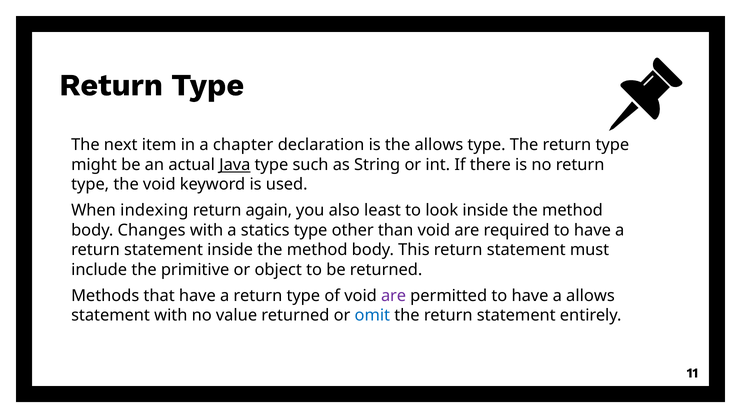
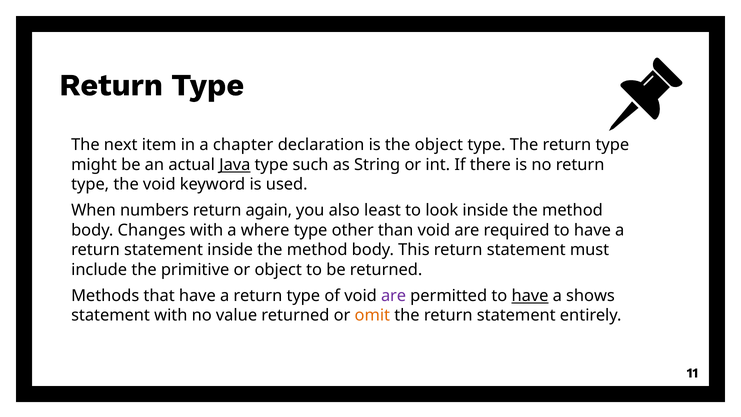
the allows: allows -> object (439, 145)
indexing: indexing -> numbers (154, 210)
statics: statics -> where (265, 230)
have underline: none -> present (530, 296)
a allows: allows -> shows (590, 296)
omit colour: blue -> orange (372, 315)
